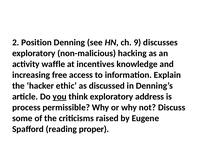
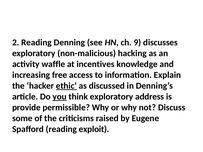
2 Position: Position -> Reading (36, 43)
ethic underline: none -> present (66, 86)
process: process -> provide (26, 108)
proper: proper -> exploit (94, 129)
